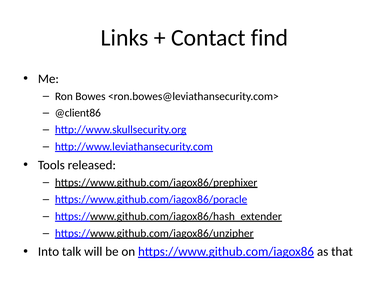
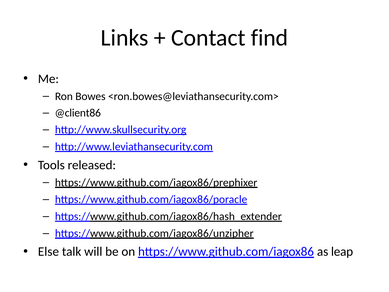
Into: Into -> Else (48, 251)
that: that -> leap (342, 251)
